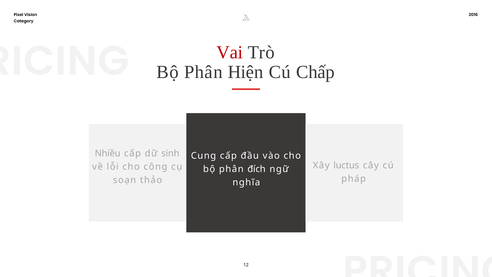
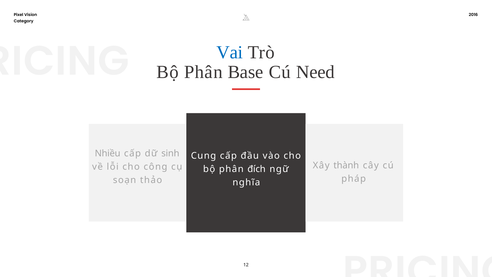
Vai colour: red -> blue (230, 52)
Hiện: Hiện -> Base (246, 72)
Chấp: Chấp -> Need (316, 72)
luctus: luctus -> thành (346, 165)
